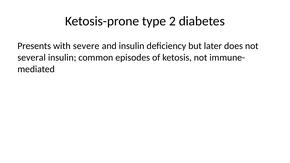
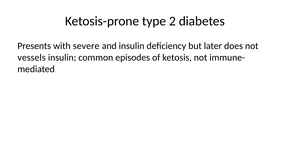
several: several -> vessels (32, 58)
